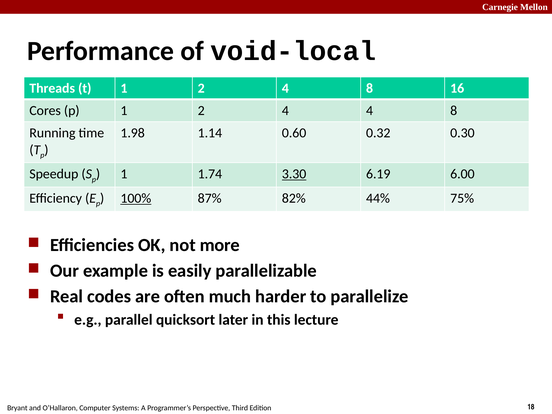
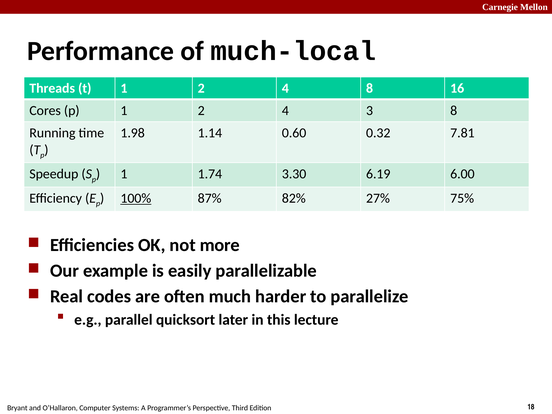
void-local: void-local -> much-local (293, 51)
4 4: 4 -> 3 (370, 111)
0.30: 0.30 -> 7.81 (462, 133)
3.30 underline: present -> none (294, 174)
44%: 44% -> 27% (378, 198)
